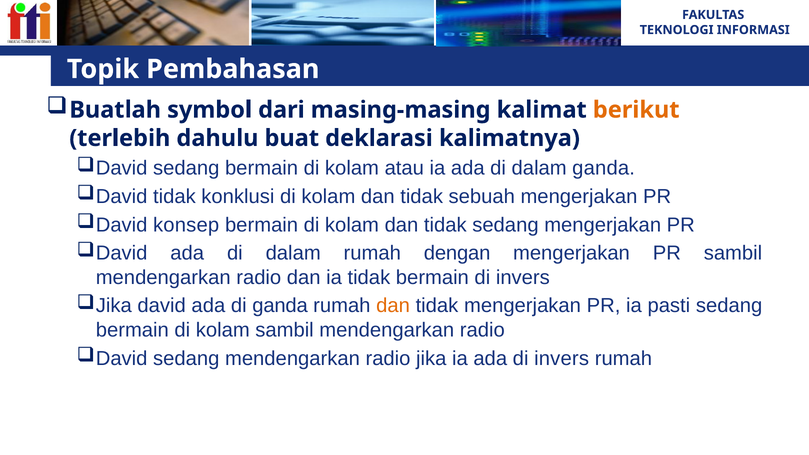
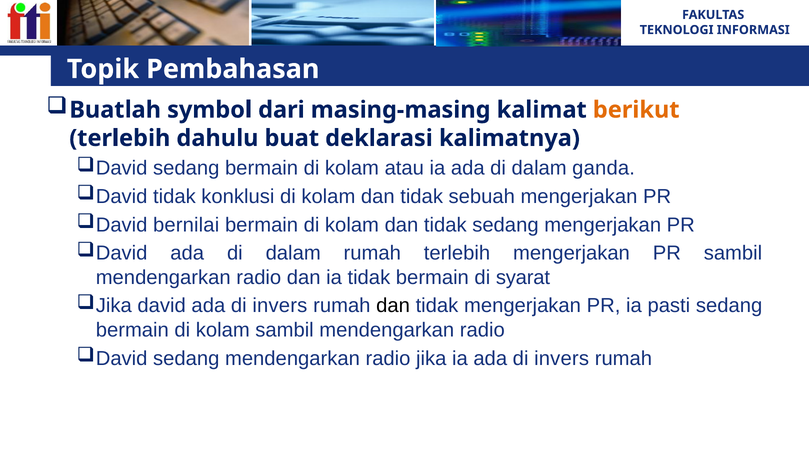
konsep: konsep -> bernilai (186, 225)
rumah dengan: dengan -> terlebih (457, 253)
bermain di invers: invers -> syarat (523, 277)
david ada di ganda: ganda -> invers (280, 306)
dan colour: orange -> black (393, 306)
